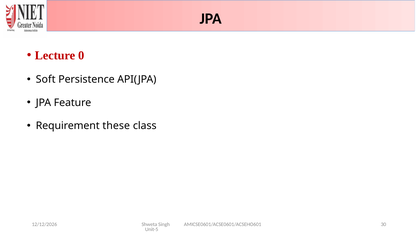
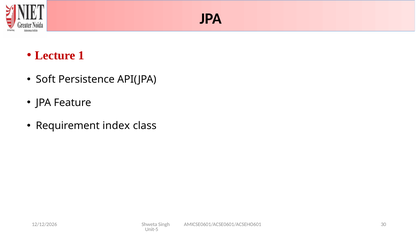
0: 0 -> 1 (81, 55)
these: these -> index (116, 126)
